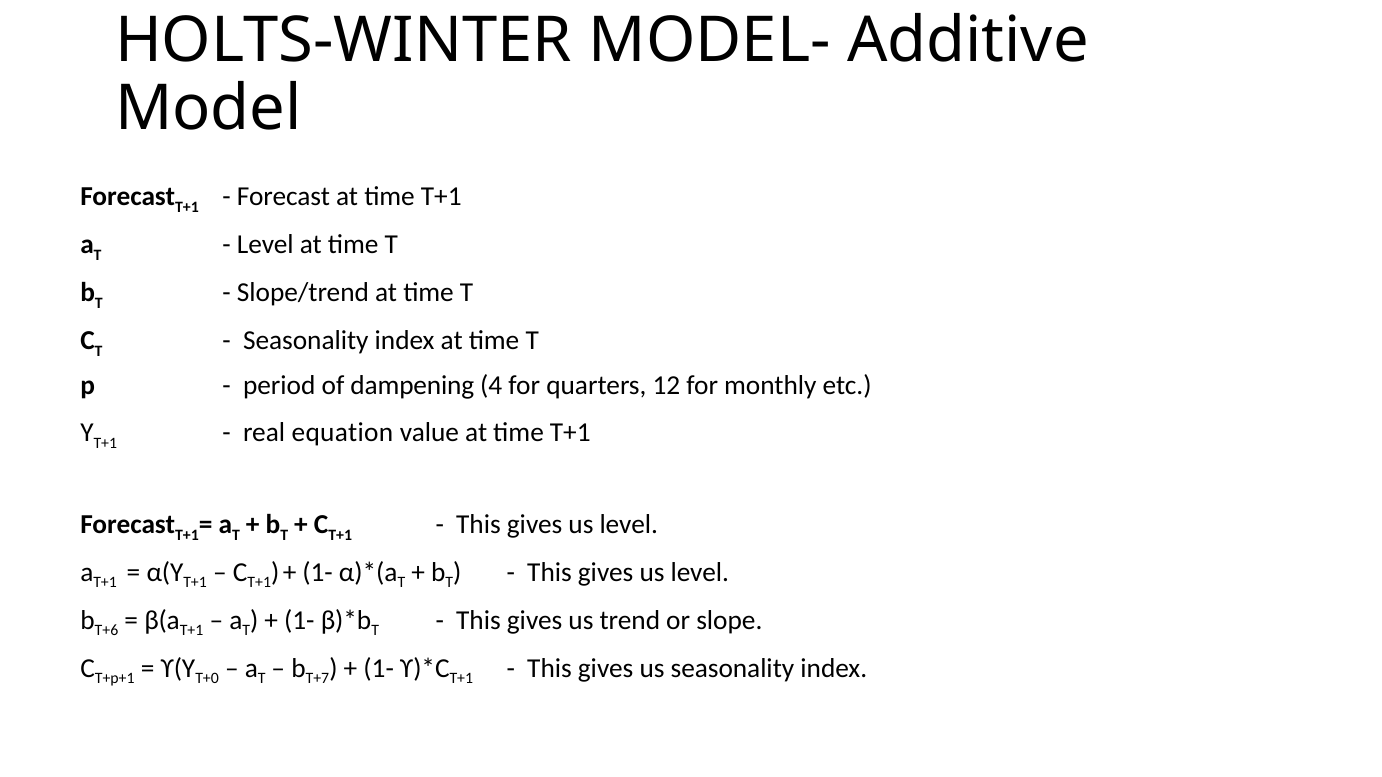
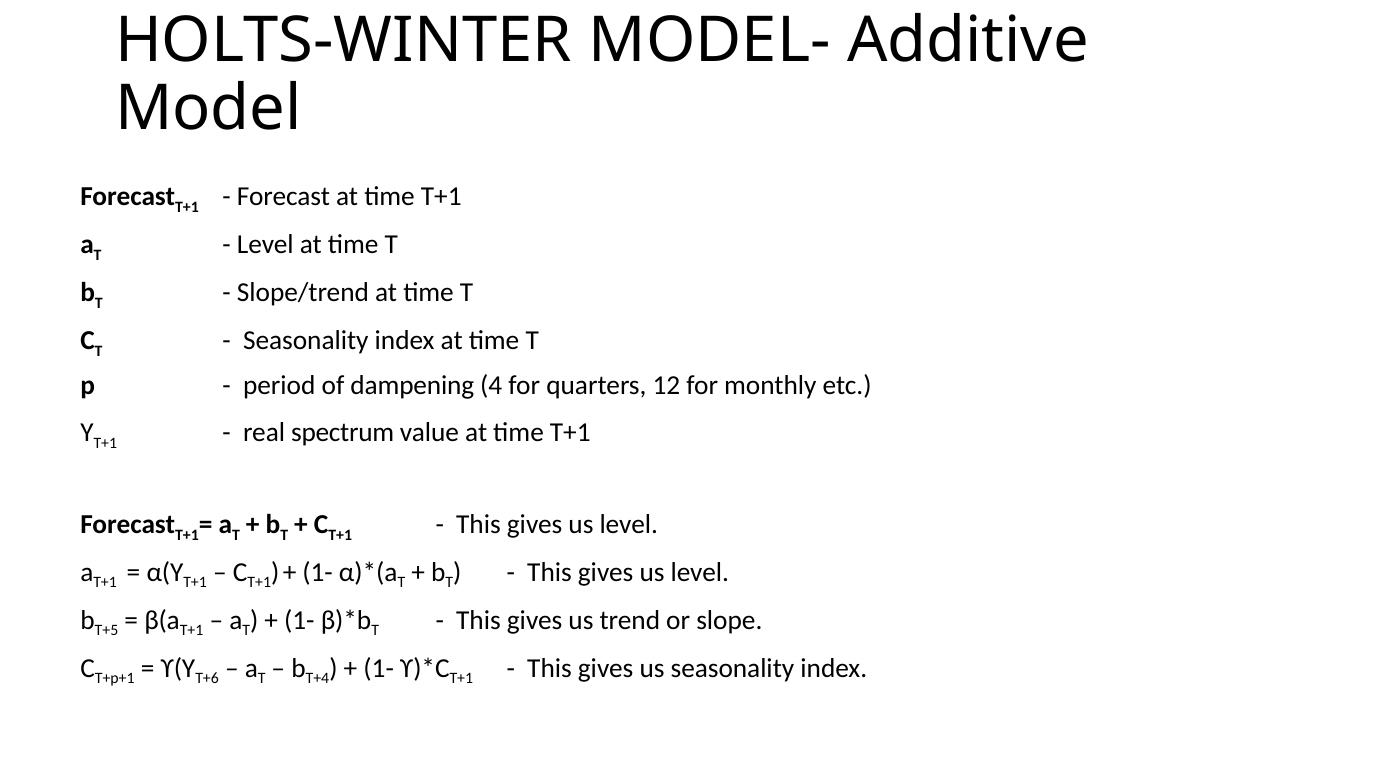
equation: equation -> spectrum (343, 433)
T+6: T+6 -> T+5 (106, 631)
T+0: T+0 -> T+6 (207, 679)
T+7: T+7 -> T+4 (317, 679)
